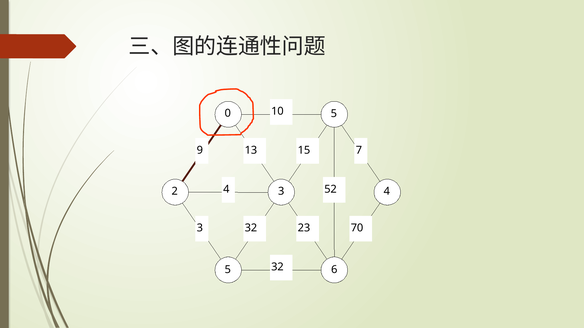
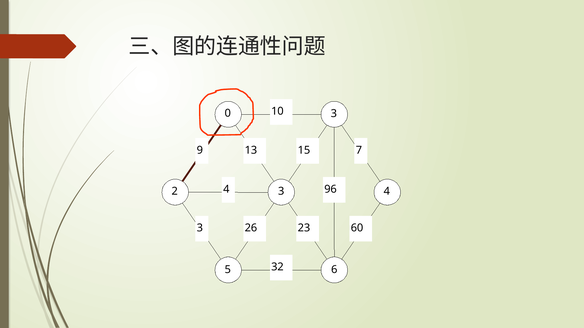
0 5: 5 -> 3 (334, 114)
52: 52 -> 96 (331, 189)
3 32: 32 -> 26 (251, 228)
70: 70 -> 60 (357, 228)
